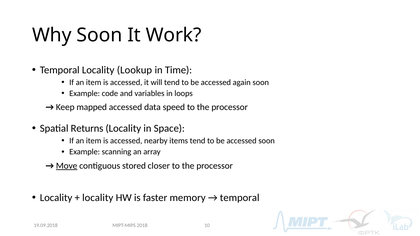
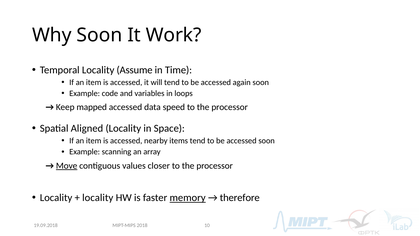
Lookup: Lookup -> Assume (135, 70)
Returns: Returns -> Aligned (87, 129)
stored: stored -> values (134, 166)
memory underline: none -> present (188, 198)
temporal: temporal -> therefore (240, 198)
